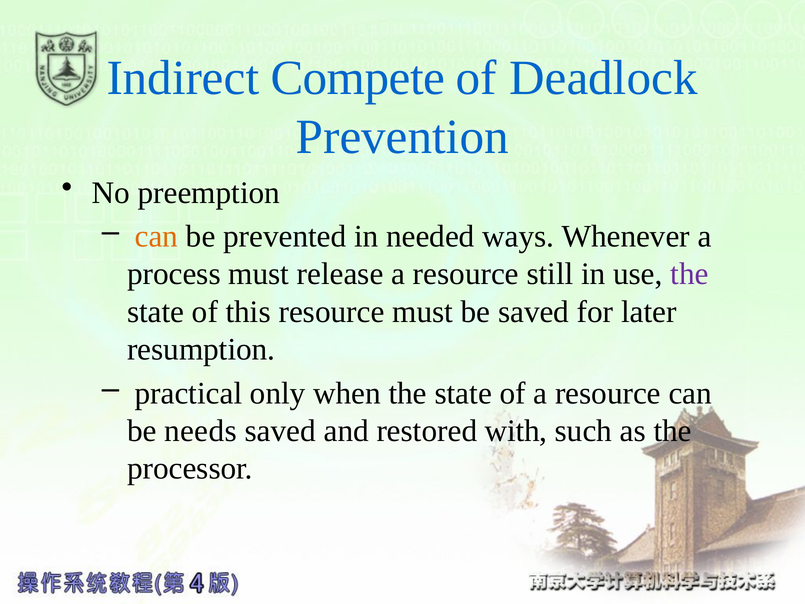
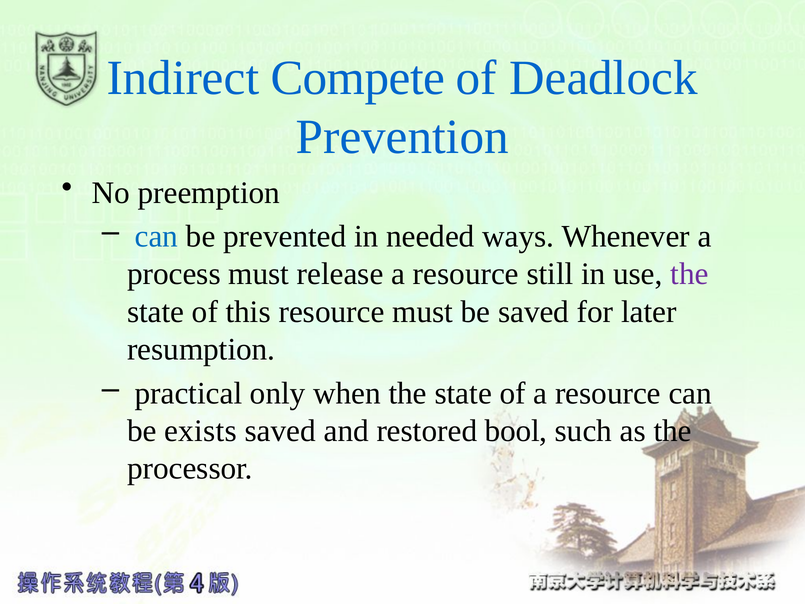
can colour: orange -> blue (156, 236)
needs: needs -> exists (201, 431)
with: with -> bool (516, 431)
